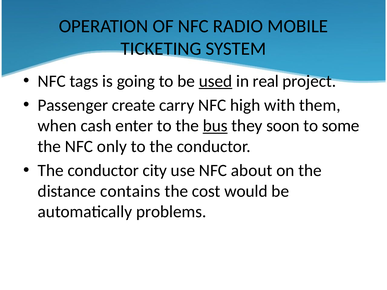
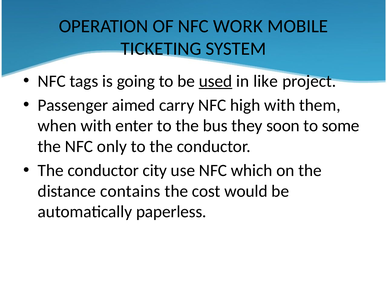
RADIO: RADIO -> WORK (238, 26)
real: real -> like (266, 81)
create: create -> aimed (134, 105)
when cash: cash -> with (96, 126)
bus underline: present -> none (215, 126)
about: about -> which (252, 171)
problems: problems -> paperless (171, 212)
